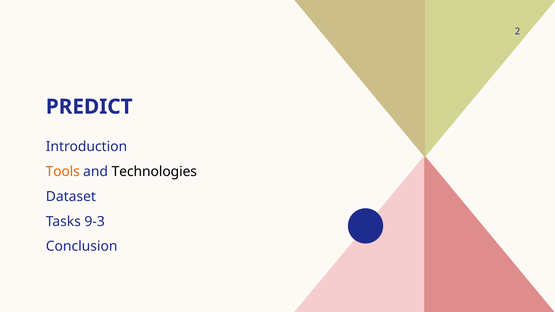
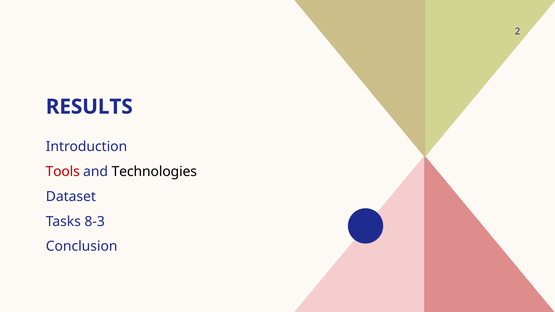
PREDICT: PREDICT -> RESULTS (89, 107)
Tools colour: orange -> red (63, 172)
9-3: 9-3 -> 8-3 (95, 222)
